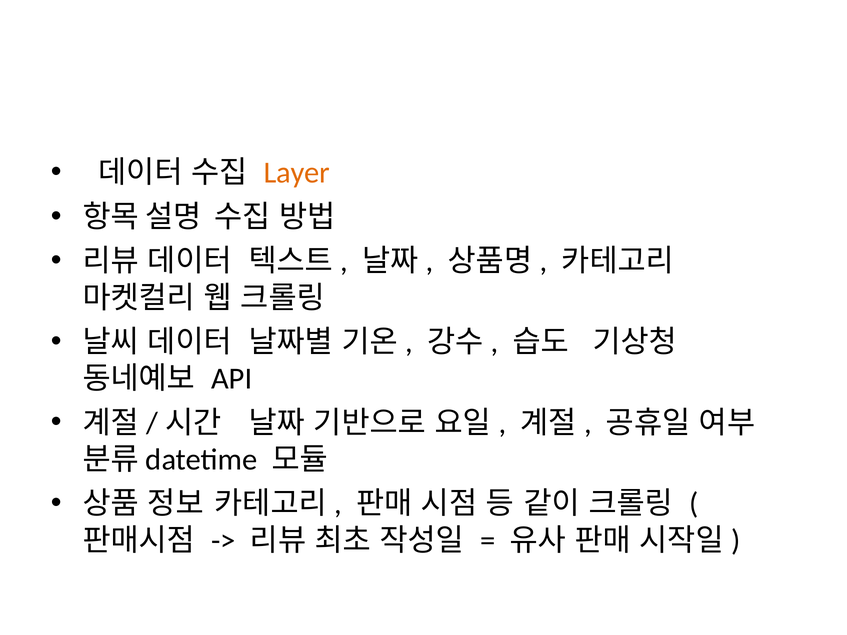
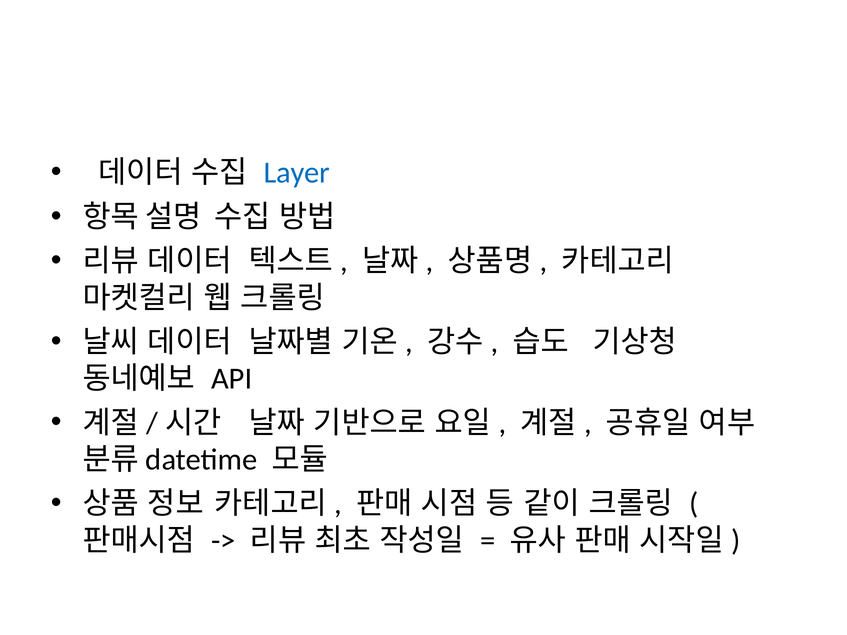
Layer colour: orange -> blue (297, 173)
